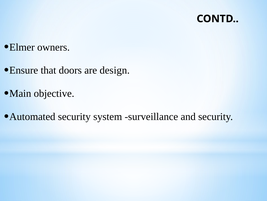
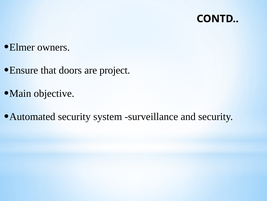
design: design -> project (115, 70)
